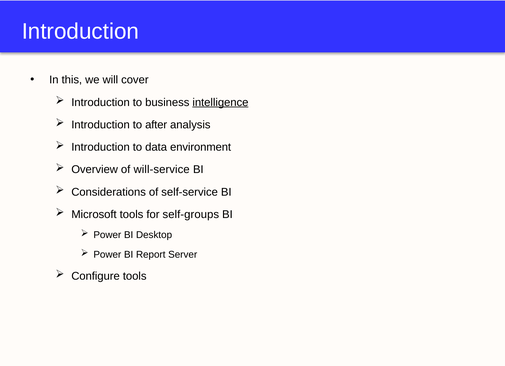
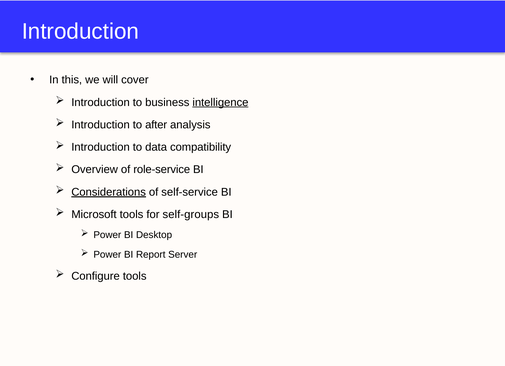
environment: environment -> compatibility (201, 147)
will-service: will-service -> role-service (162, 170)
Considerations underline: none -> present (109, 192)
